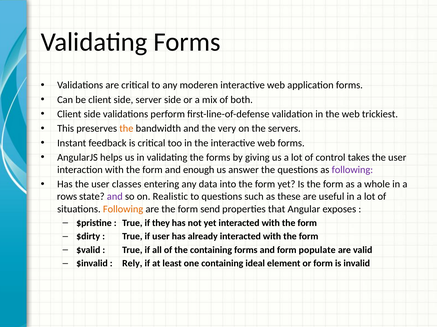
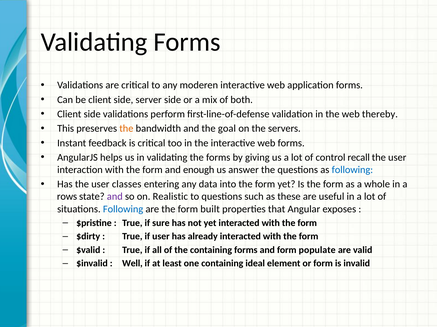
trickiest: trickiest -> thereby (380, 114)
very: very -> goal (227, 129)
takes: takes -> recall (359, 158)
following colour: purple -> blue (352, 170)
Following colour: orange -> blue (123, 209)
send: send -> built (210, 209)
they: they -> sure (161, 223)
Rely: Rely -> Well (132, 264)
